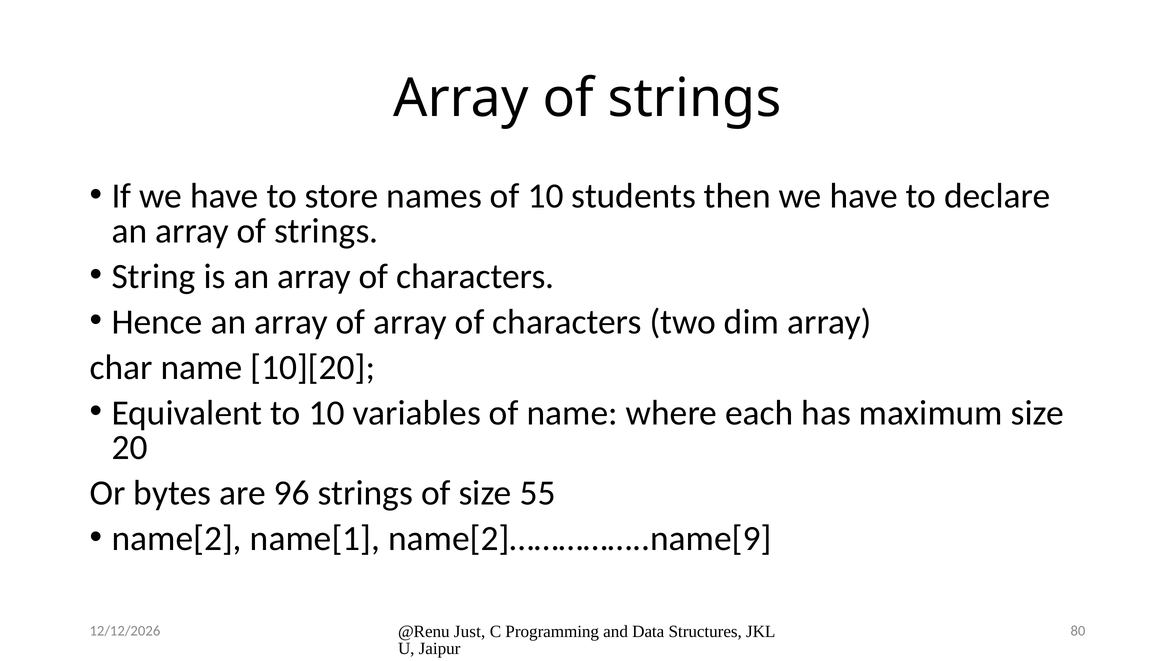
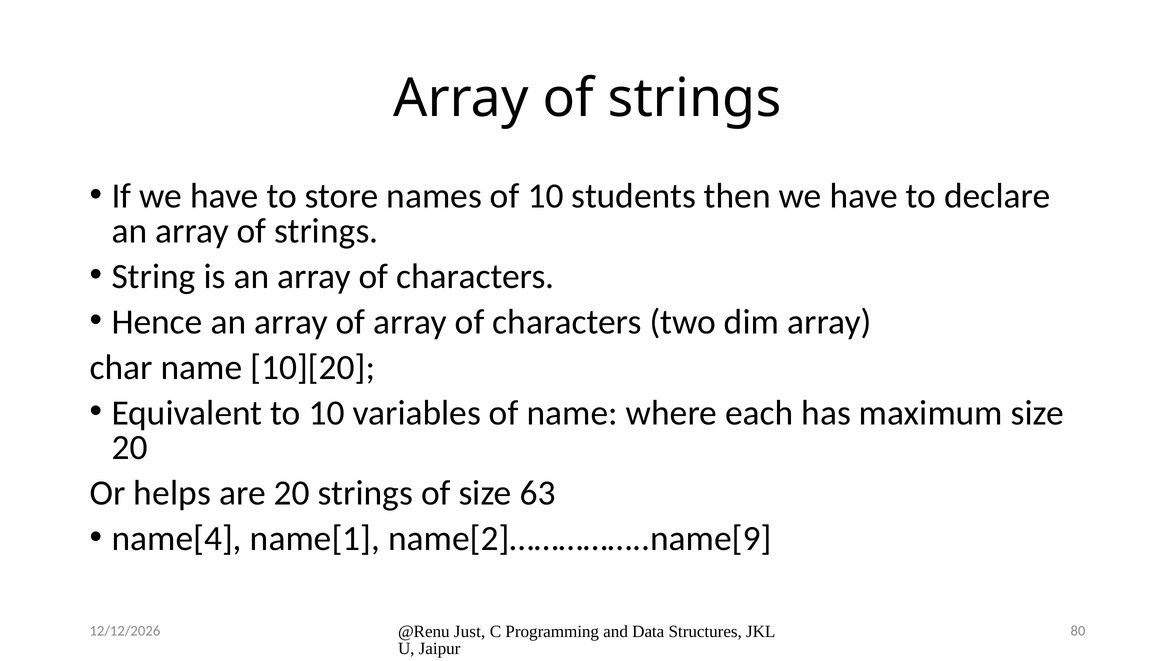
bytes: bytes -> helps (172, 493)
are 96: 96 -> 20 (292, 493)
55: 55 -> 63 (538, 493)
name[2: name[2 -> name[4 (177, 538)
